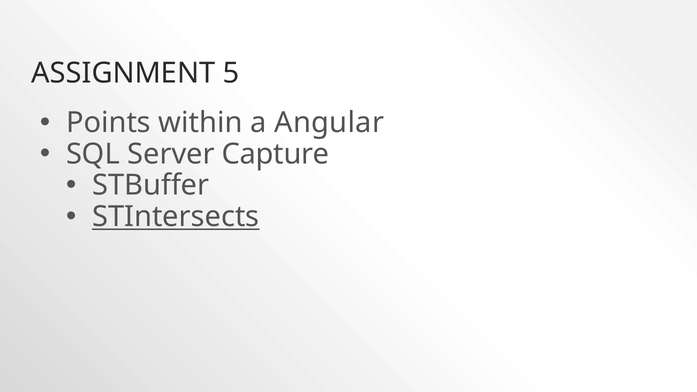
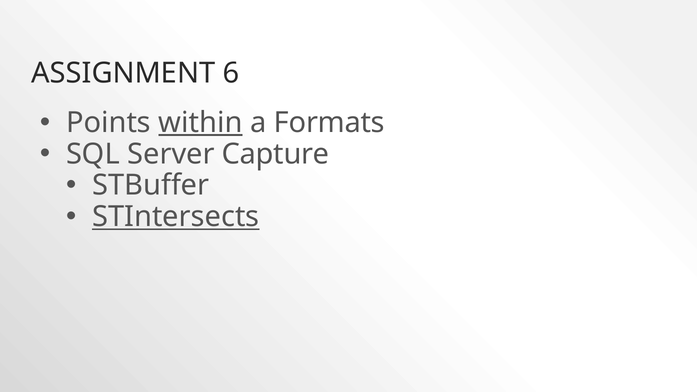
5: 5 -> 6 (231, 73)
within underline: none -> present (200, 123)
Angular: Angular -> Formats (329, 123)
